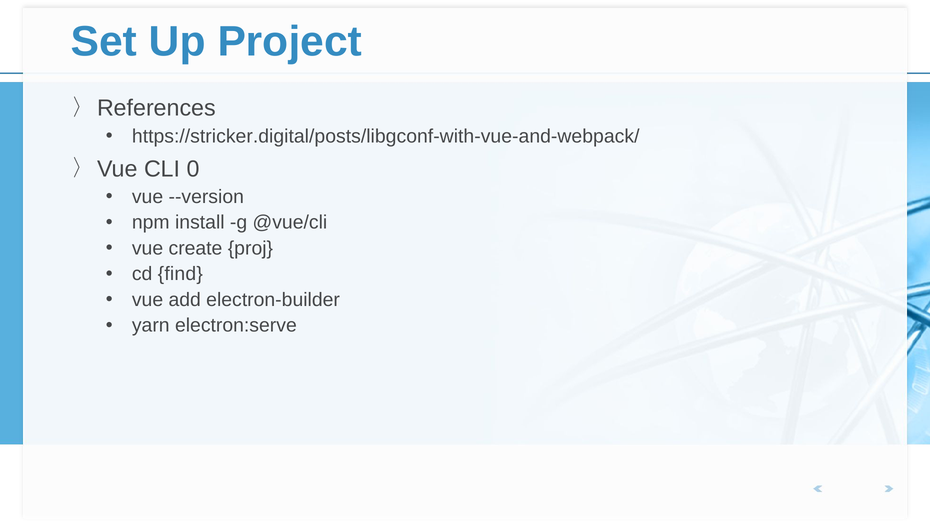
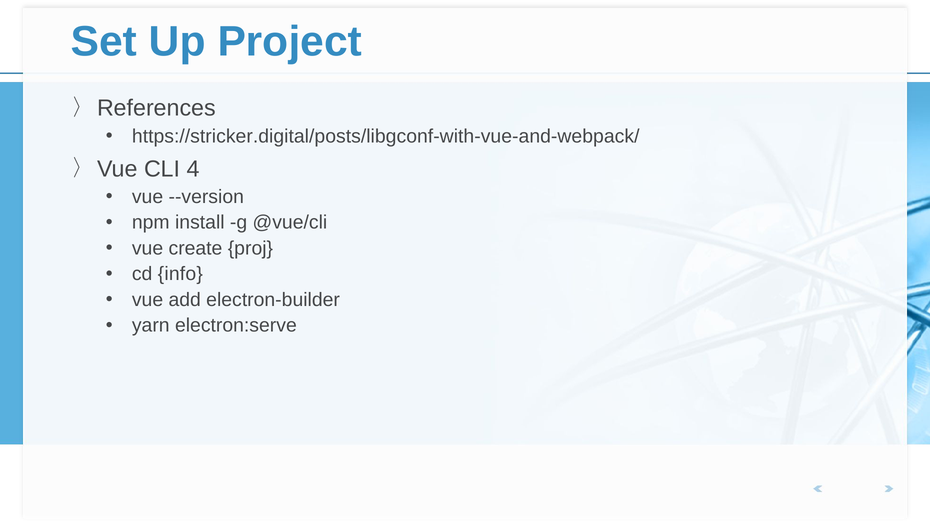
0: 0 -> 4 (193, 169)
find: find -> info (180, 274)
